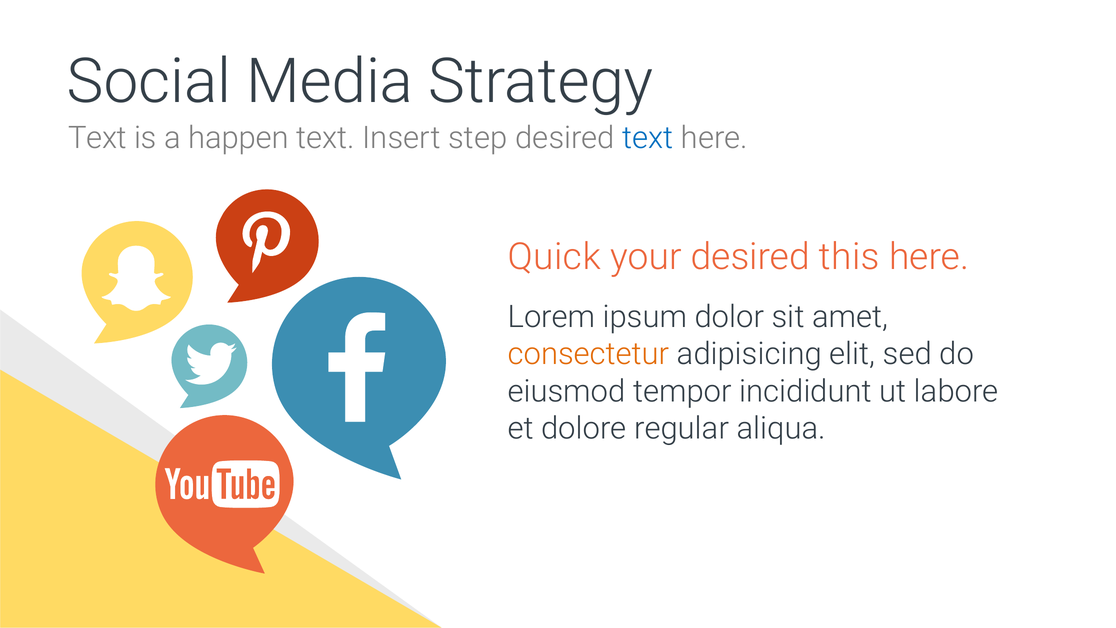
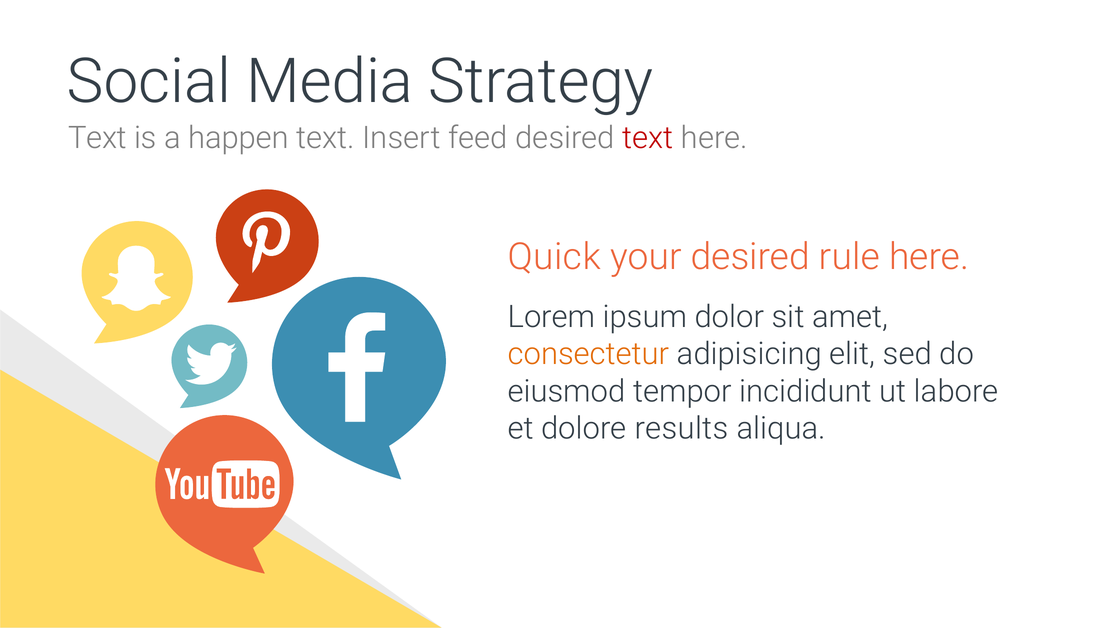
step: step -> feed (478, 138)
text colour: blue -> red (648, 138)
this: this -> rule (849, 257)
regular: regular -> results (681, 428)
